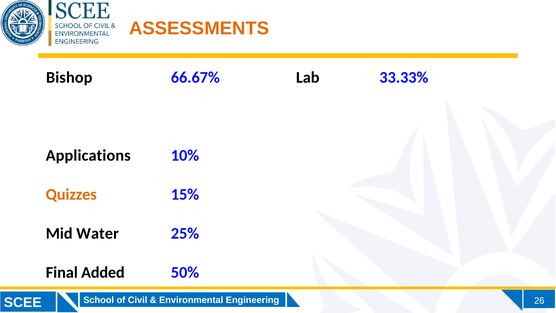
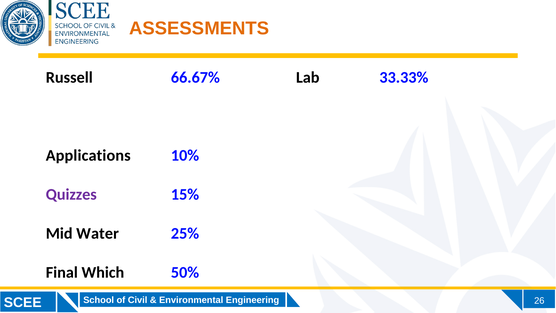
Bishop: Bishop -> Russell (69, 78)
Quizzes colour: orange -> purple (71, 194)
Added: Added -> Which (103, 272)
